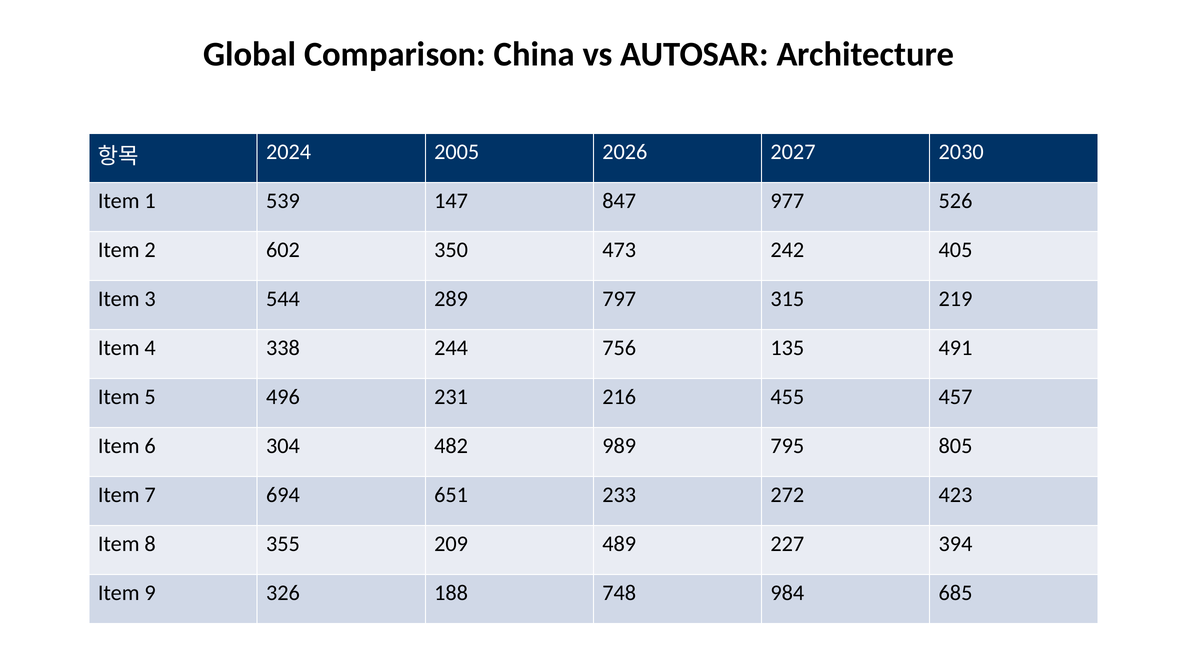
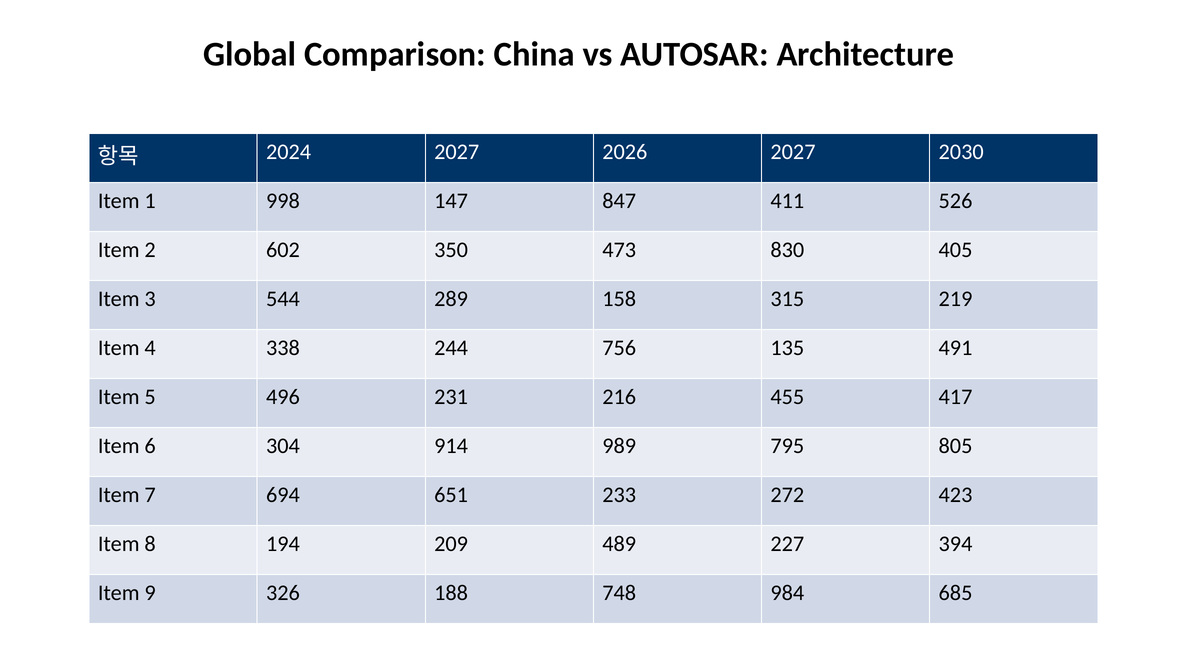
2024 2005: 2005 -> 2027 (457, 152)
539: 539 -> 998 (283, 201)
977: 977 -> 411 (787, 201)
242: 242 -> 830 (787, 250)
797: 797 -> 158 (619, 299)
457: 457 -> 417 (955, 397)
482: 482 -> 914 (451, 446)
355: 355 -> 194 (283, 544)
